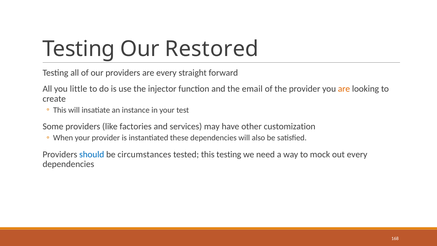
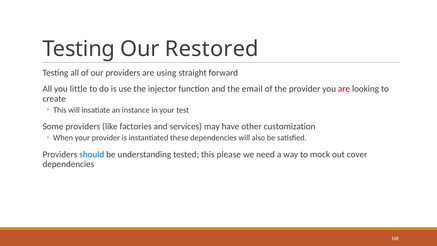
are every: every -> using (166, 73)
are colour: orange -> red (344, 89)
circumstances: circumstances -> understanding (144, 154)
this testing: testing -> please (229, 154)
out every: every -> cover (357, 154)
